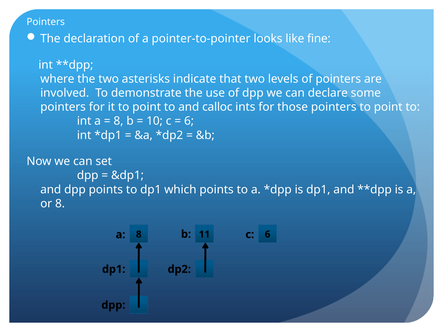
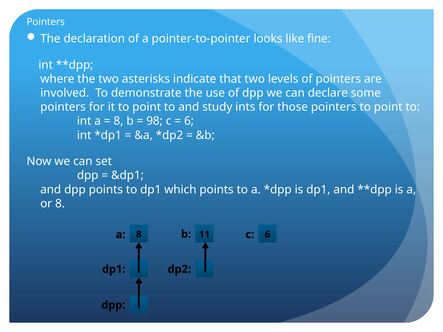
calloc: calloc -> study (217, 107)
10: 10 -> 98 (155, 121)
